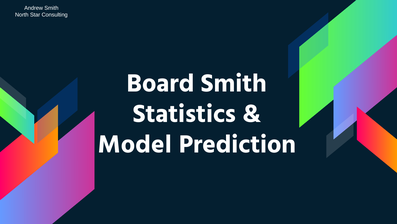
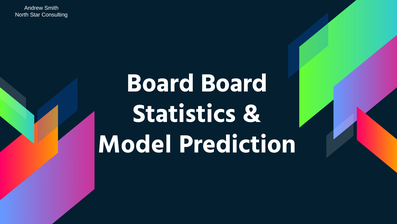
Board Smith: Smith -> Board (234, 83)
